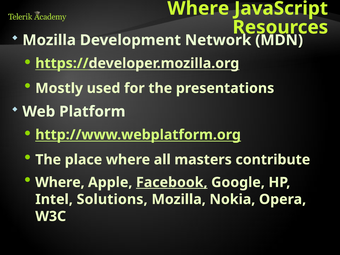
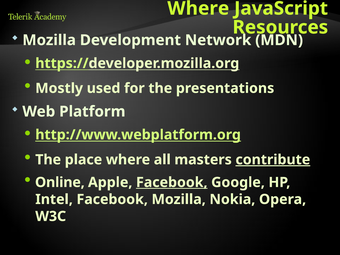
contribute underline: none -> present (273, 160)
Where: Where -> Online (60, 182)
Intel Solutions: Solutions -> Facebook (112, 199)
